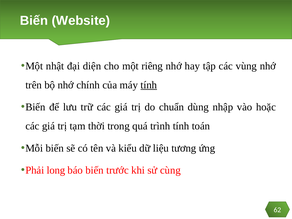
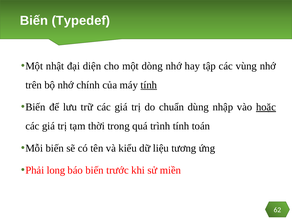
Website: Website -> Typedef (81, 21)
riêng: riêng -> dòng (152, 66)
hoặc underline: none -> present (266, 107)
cùng: cùng -> miền (170, 170)
